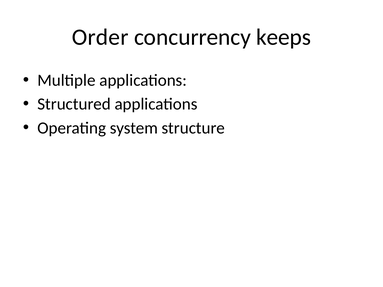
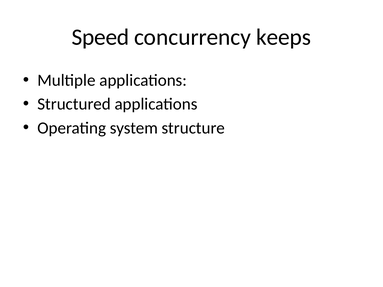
Order: Order -> Speed (100, 37)
